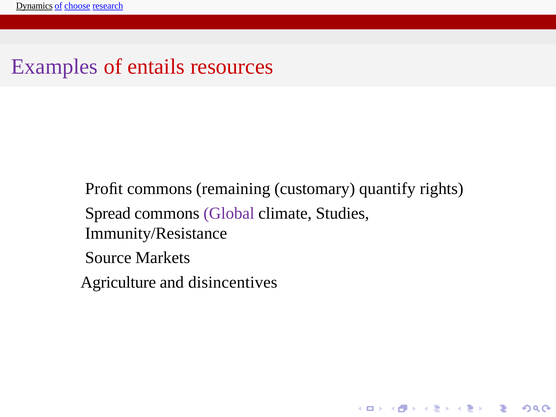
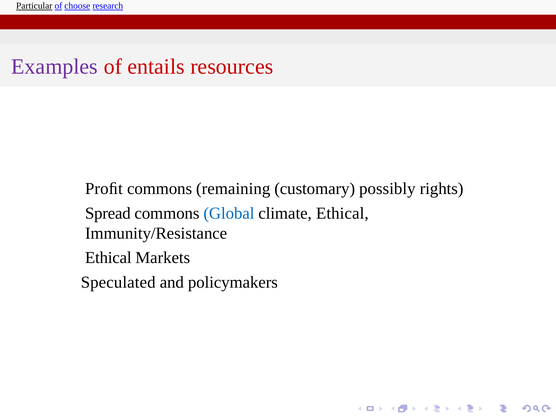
Dynamics: Dynamics -> Particular (34, 6)
quantify: quantify -> possibly (387, 189)
Global colour: purple -> blue (229, 213)
climate Studies: Studies -> Ethical (342, 213)
Source: Source -> Ethical (108, 258)
Agriculture: Agriculture -> Speculated (118, 282)
disincentives: disincentives -> policymakers (233, 282)
